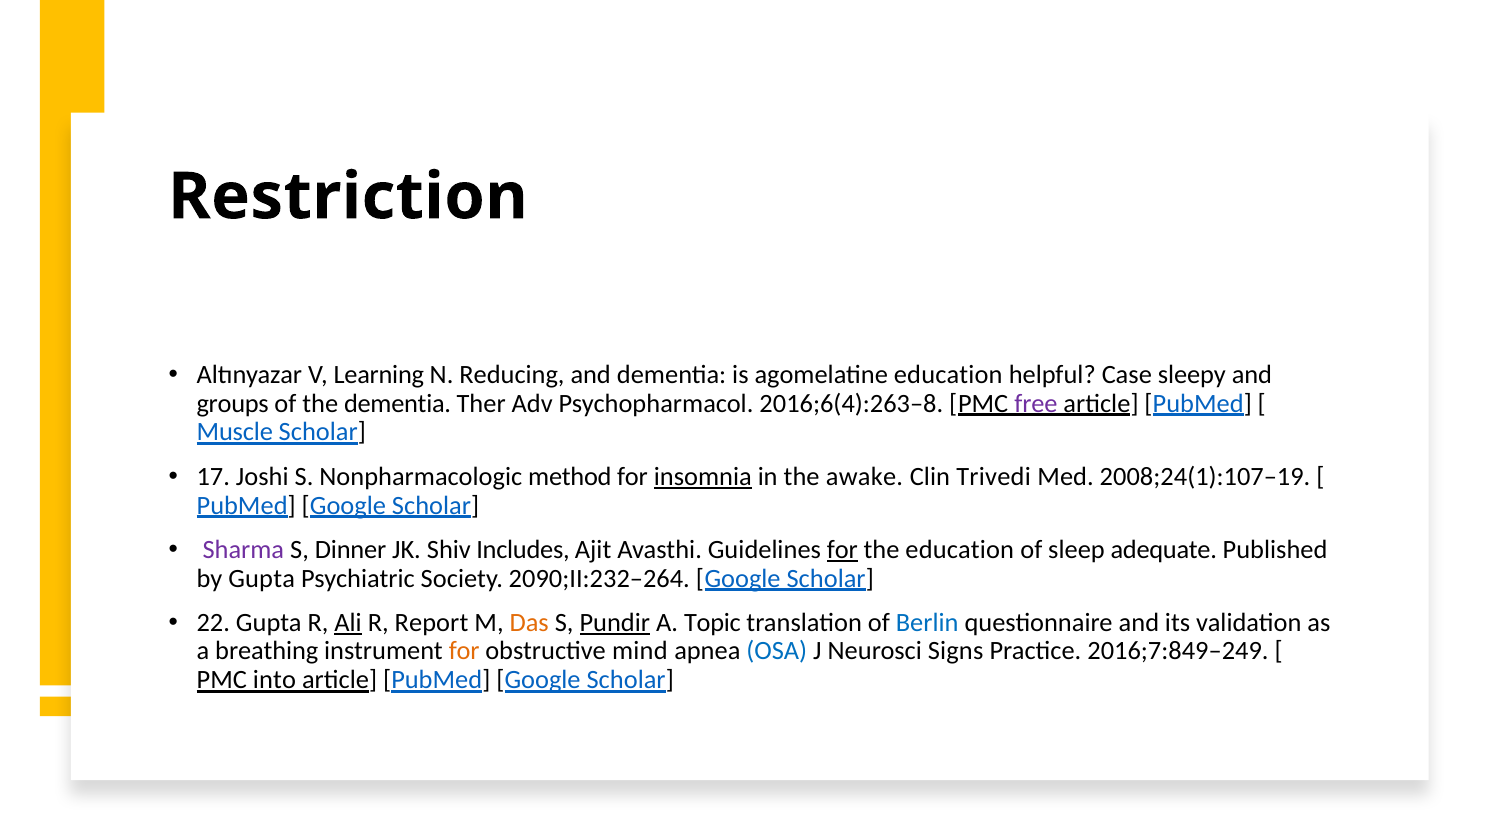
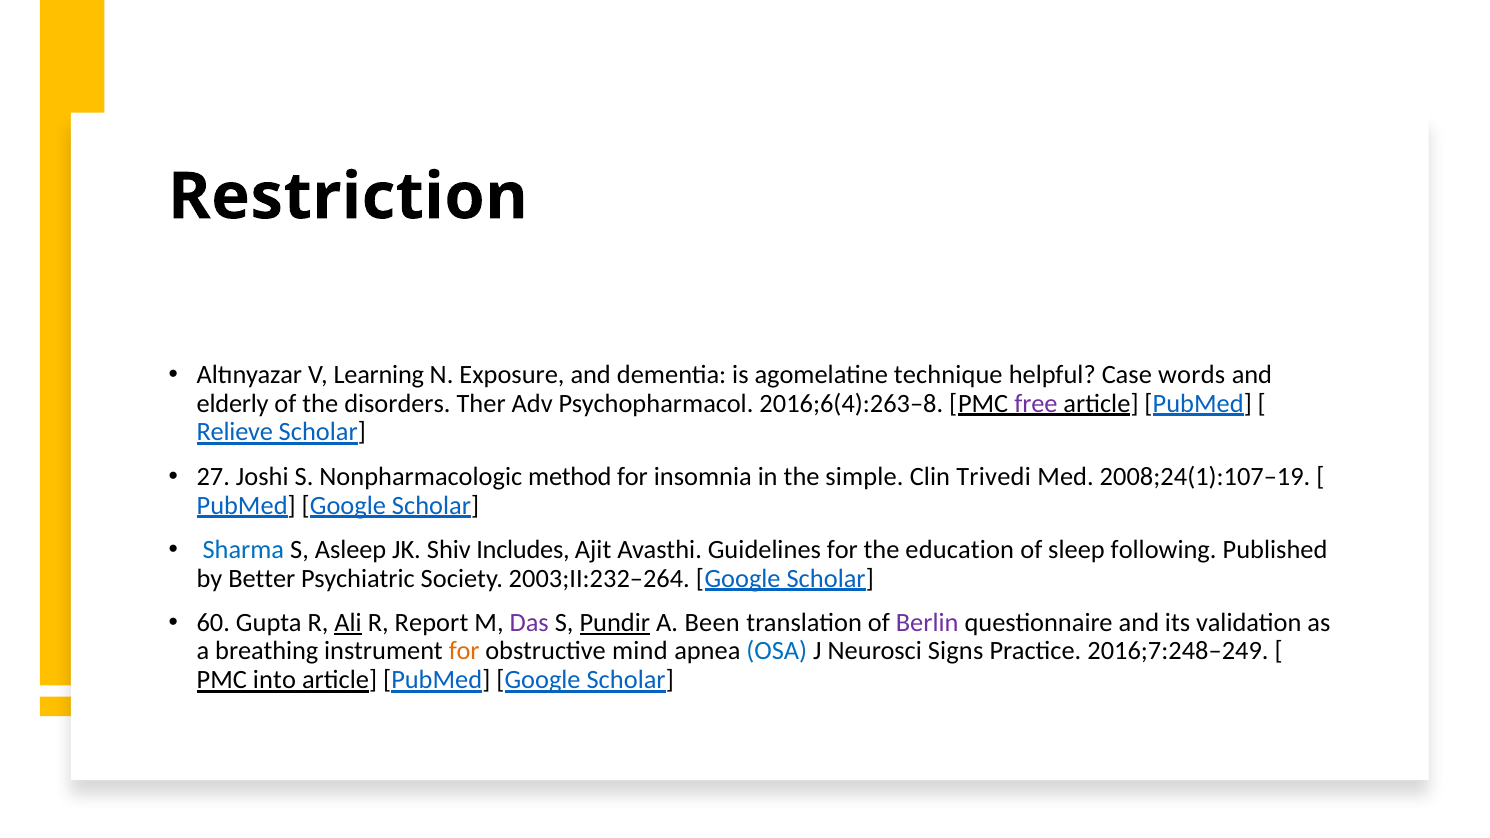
Reducing: Reducing -> Exposure (512, 374)
agomelatine education: education -> technique (948, 374)
sleepy: sleepy -> words (1192, 374)
groups: groups -> elderly (233, 403)
the dementia: dementia -> disorders (397, 403)
Muscle: Muscle -> Relieve (235, 432)
17: 17 -> 27 (213, 477)
insomnia underline: present -> none (703, 477)
awake: awake -> simple (865, 477)
Sharma colour: purple -> blue (243, 550)
Dinner: Dinner -> Asleep (351, 550)
for underline: present -> none (842, 550)
adequate: adequate -> following (1164, 550)
by Gupta: Gupta -> Better (262, 578)
2090;II:232–264: 2090;II:232–264 -> 2003;II:232–264 (599, 578)
22: 22 -> 60 (213, 623)
Das colour: orange -> purple (529, 623)
Topic: Topic -> Been (712, 623)
Berlin colour: blue -> purple (927, 623)
2016;7:849–249: 2016;7:849–249 -> 2016;7:248–249 (1178, 651)
